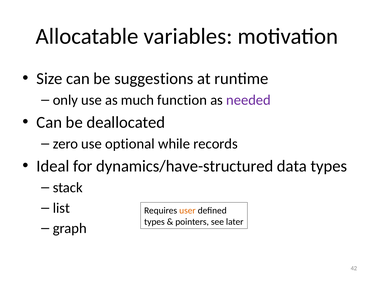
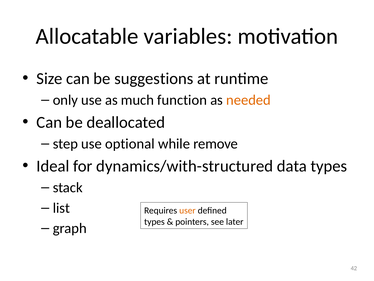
needed colour: purple -> orange (248, 100)
zero: zero -> step (65, 144)
records: records -> remove (216, 144)
dynamics/have-structured: dynamics/have-structured -> dynamics/with-structured (185, 166)
